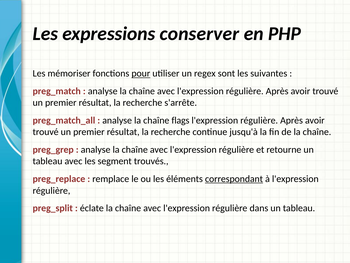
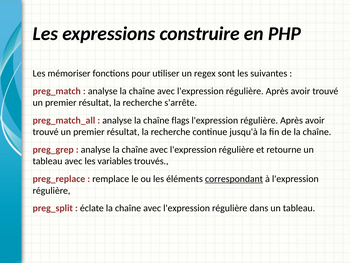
conserver: conserver -> construire (200, 34)
pour underline: present -> none (141, 73)
segment: segment -> variables (115, 161)
